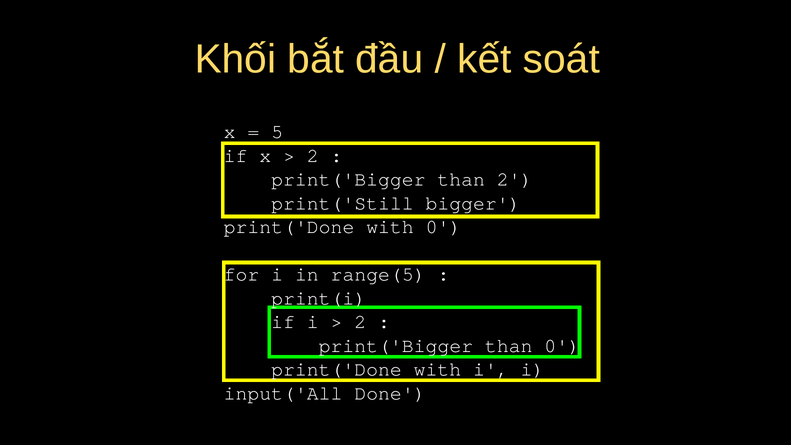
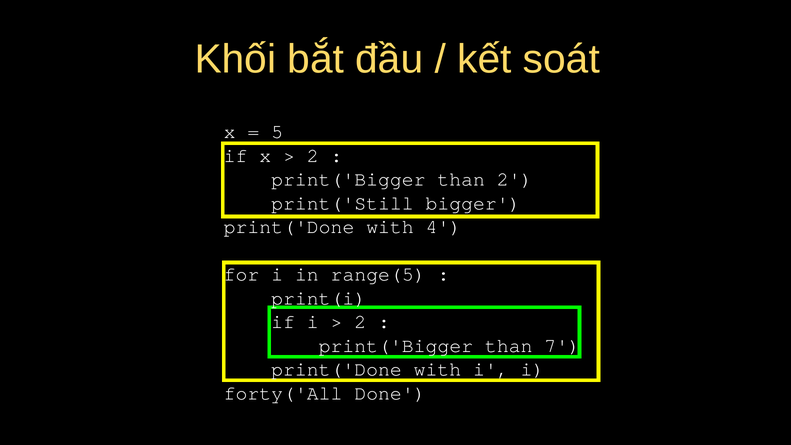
with 0: 0 -> 4 (443, 227)
than 0: 0 -> 7 (562, 346)
input('All: input('All -> forty('All (283, 393)
